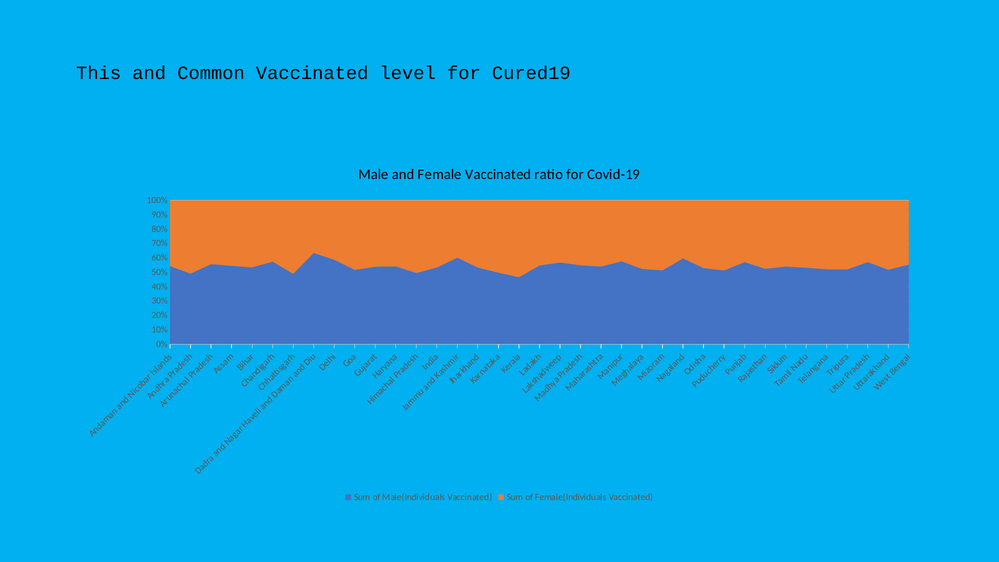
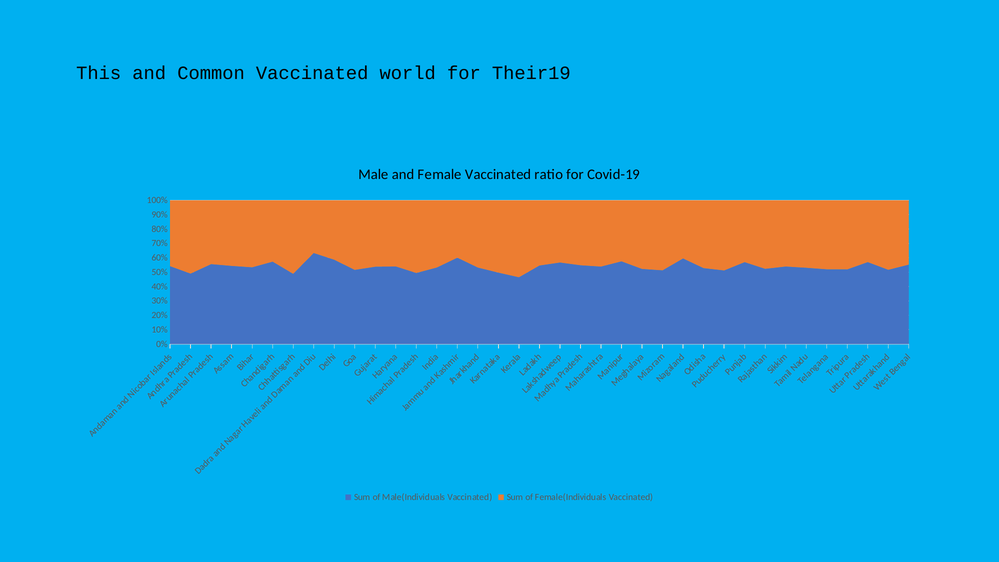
level: level -> world (408, 73)
Cured19: Cured19 -> Their19 (531, 73)
